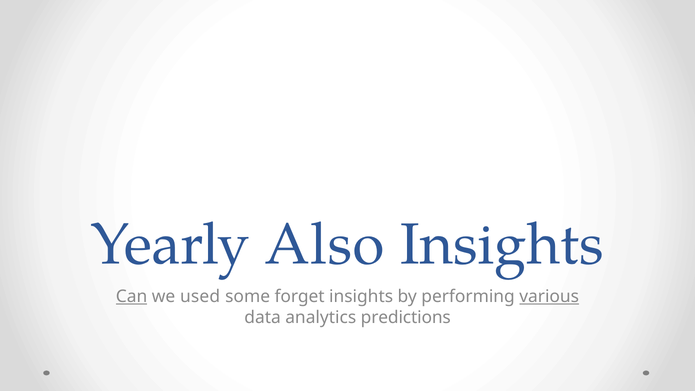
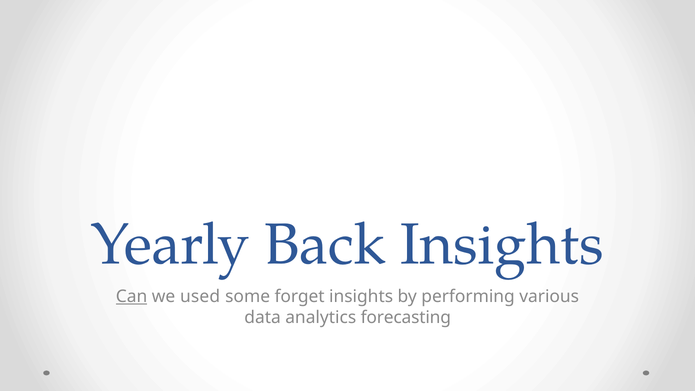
Also: Also -> Back (325, 245)
various underline: present -> none (549, 297)
predictions: predictions -> forecasting (406, 317)
